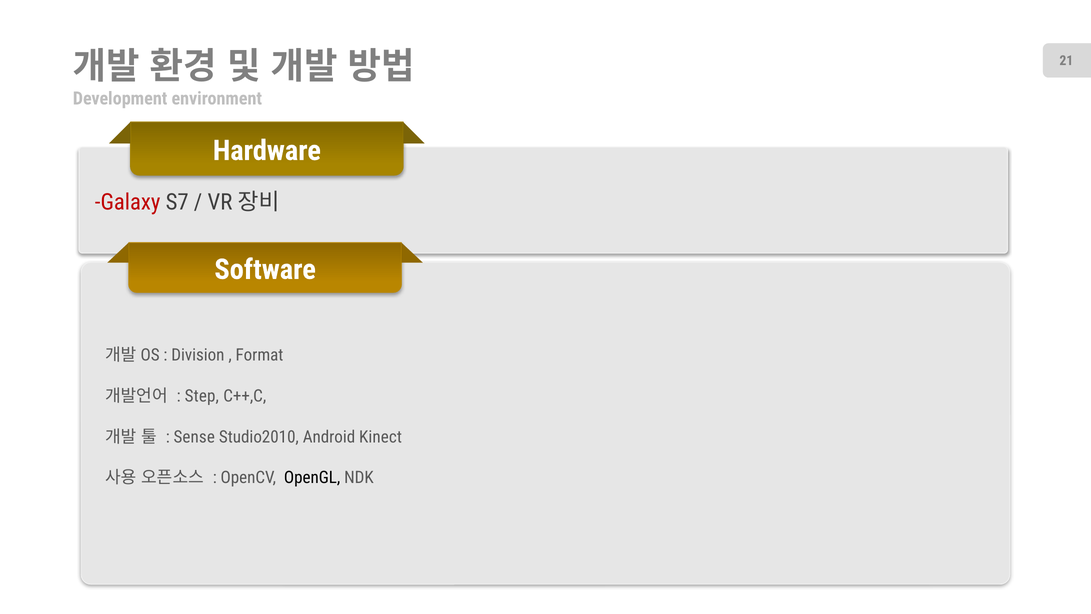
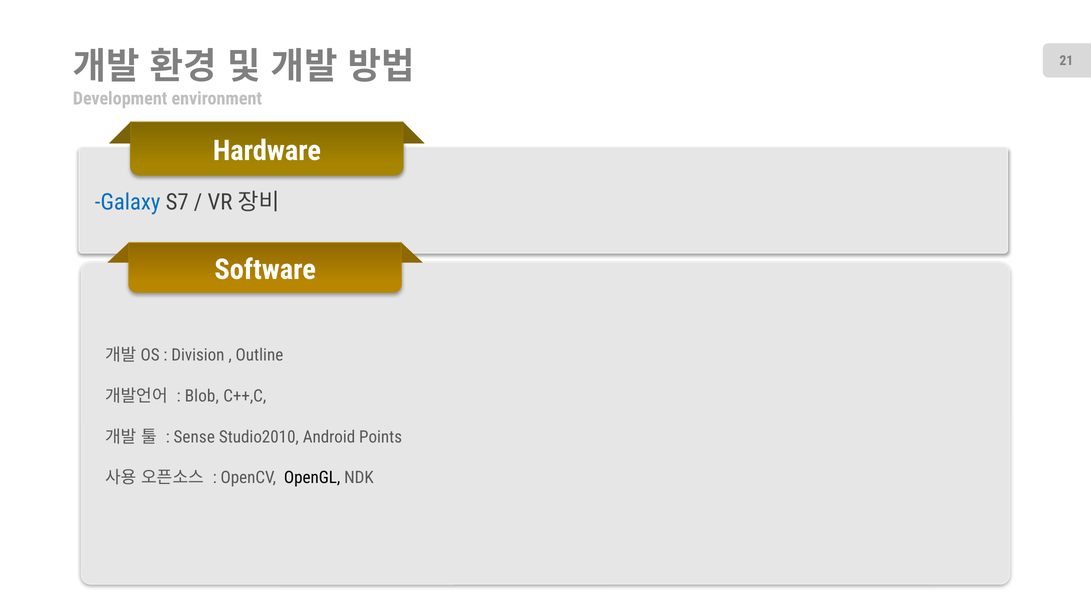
Galaxy colour: red -> blue (128, 202)
Format: Format -> Outline (259, 355)
Step: Step -> Blob (202, 396)
Kinect: Kinect -> Points (381, 437)
